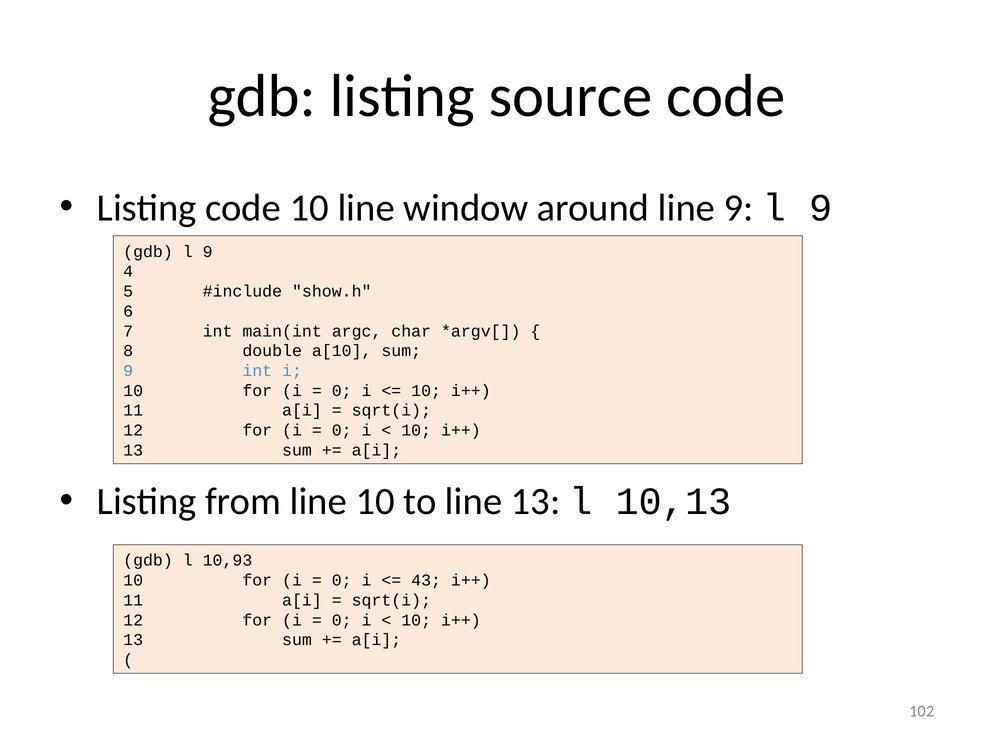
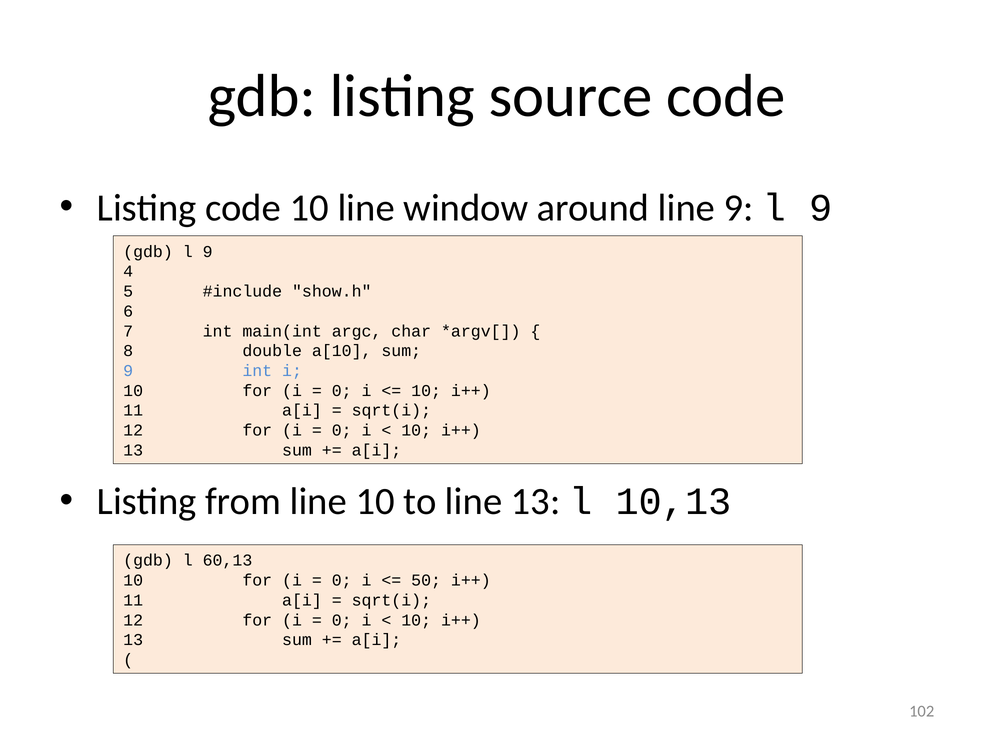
10,93: 10,93 -> 60,13 (227, 561)
43: 43 -> 50 (426, 581)
